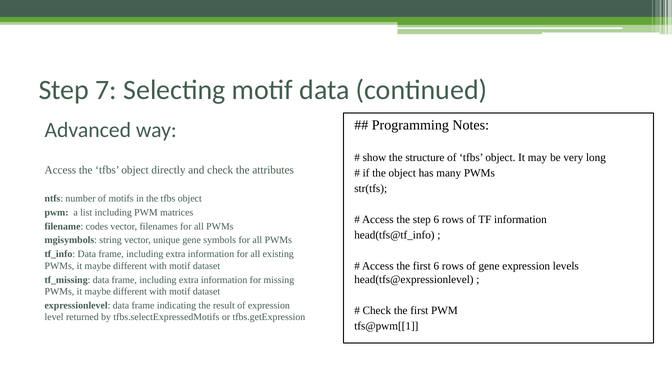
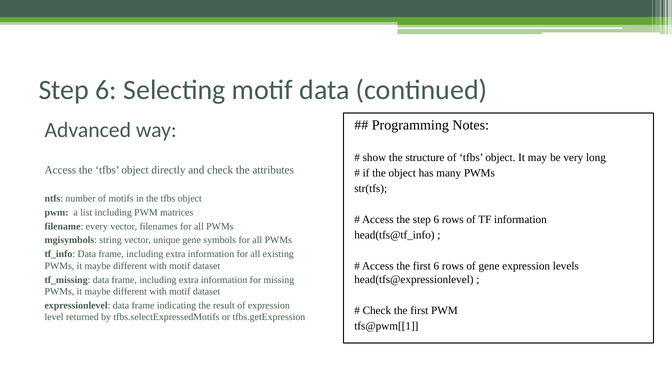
7: 7 -> 6 (106, 90)
codes: codes -> every (97, 226)
